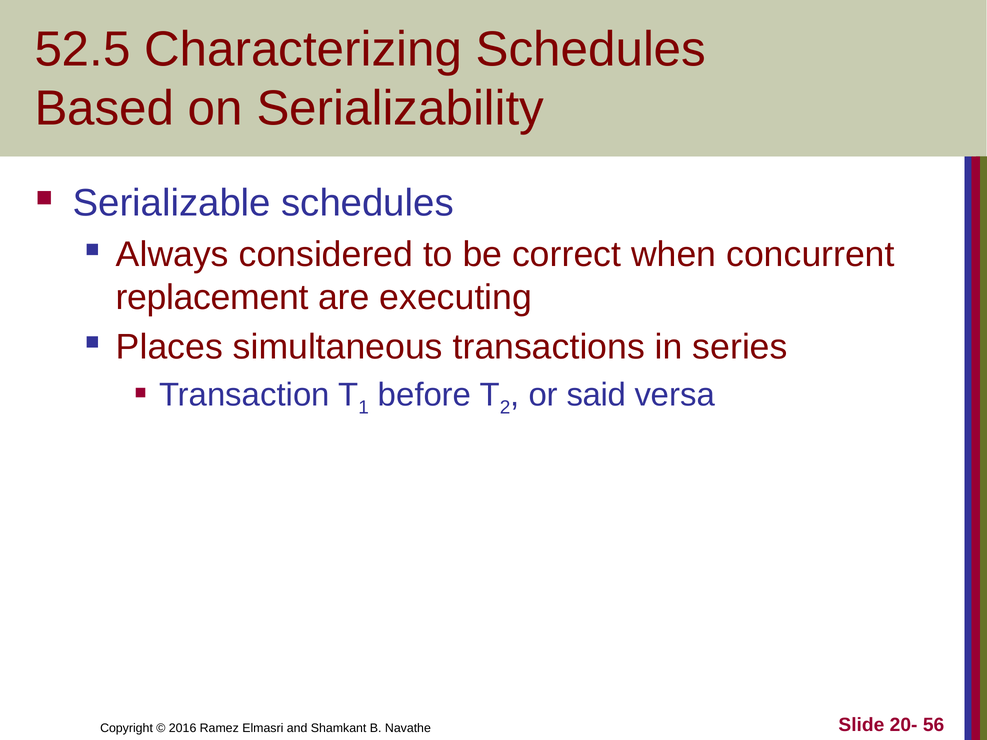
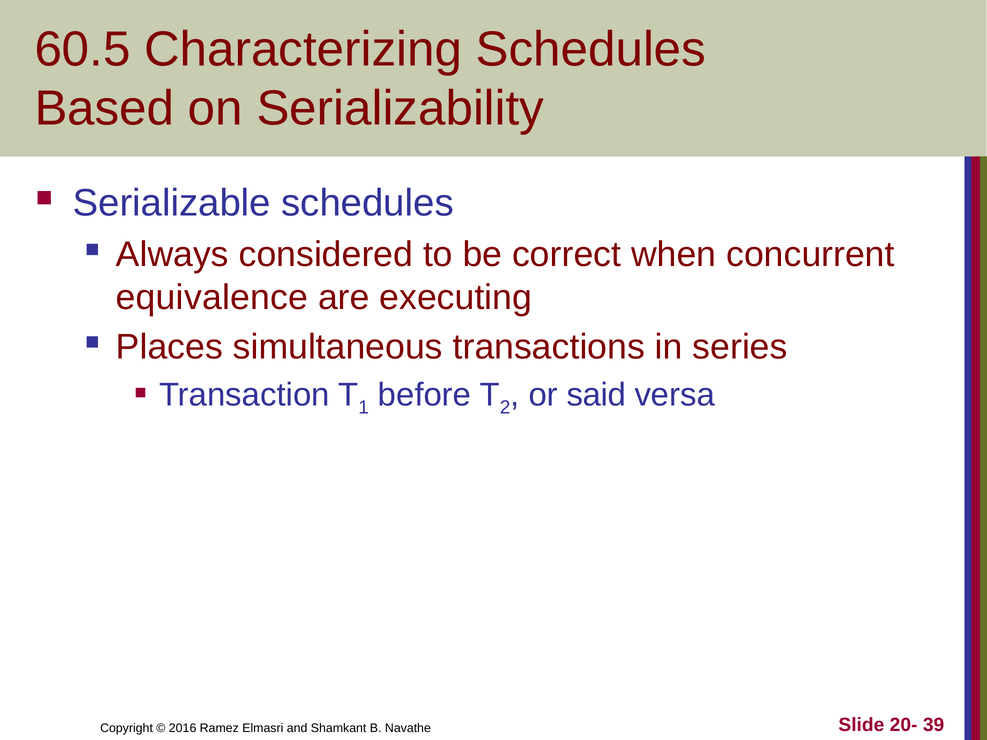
52.5: 52.5 -> 60.5 (83, 49)
replacement: replacement -> equivalence (212, 297)
56: 56 -> 39 (934, 725)
